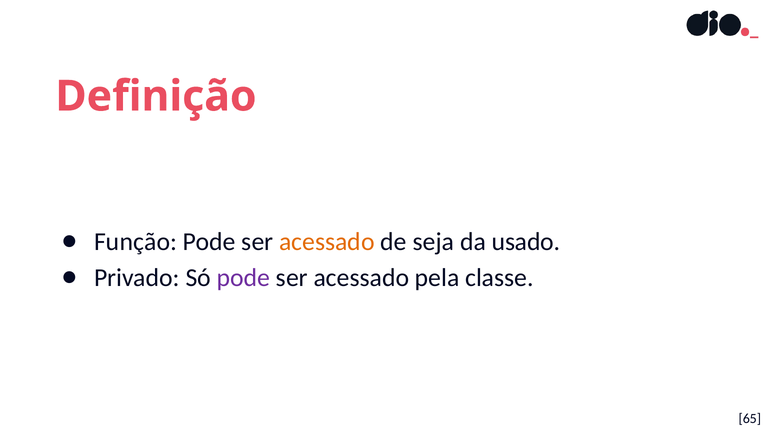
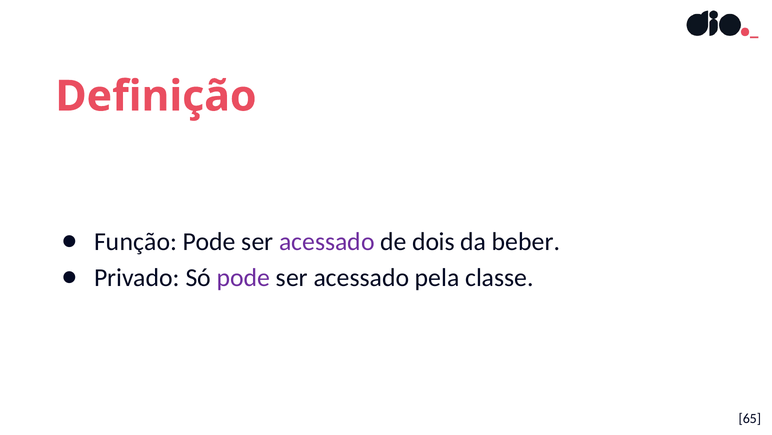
acessado colour: orange -> purple (327, 242)
seja: seja -> dois (434, 242)
usado: usado -> beber (526, 242)
